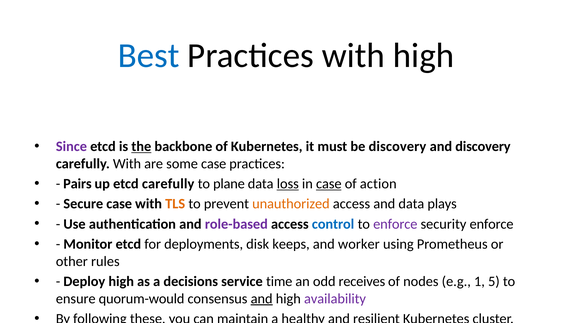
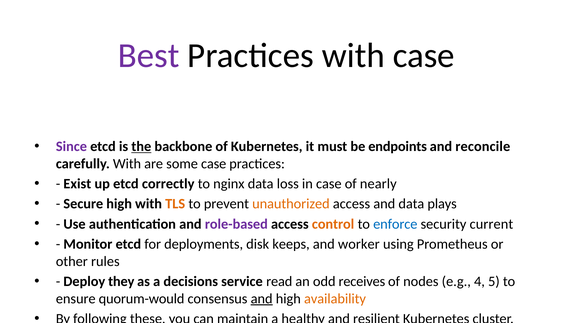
Best colour: blue -> purple (149, 55)
with high: high -> case (424, 55)
be discovery: discovery -> endpoints (398, 146)
and discovery: discovery -> reconcile (483, 146)
Pairs: Pairs -> Exist (77, 183)
etcd carefully: carefully -> correctly (168, 183)
plane: plane -> nginx (229, 183)
loss underline: present -> none (288, 183)
case underline: present -> none (329, 183)
action: action -> nearly (378, 183)
Secure case: case -> high (119, 203)
control colour: blue -> orange (333, 224)
enforce colour: purple -> blue (395, 224)
security enforce: enforce -> current (491, 224)
Deploy high: high -> they (121, 281)
time: time -> read (279, 281)
1: 1 -> 4 (479, 281)
availability colour: purple -> orange (335, 298)
